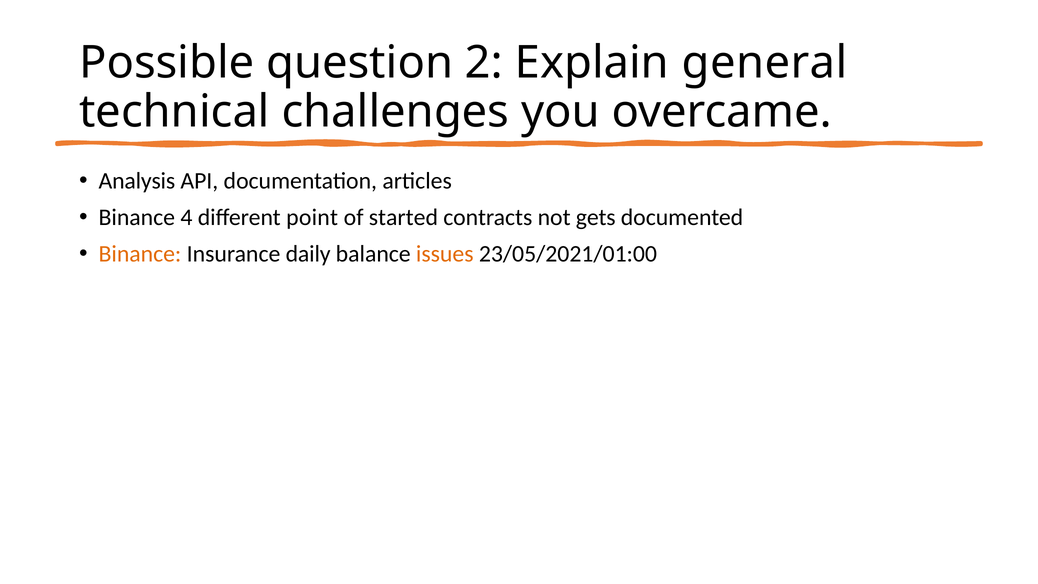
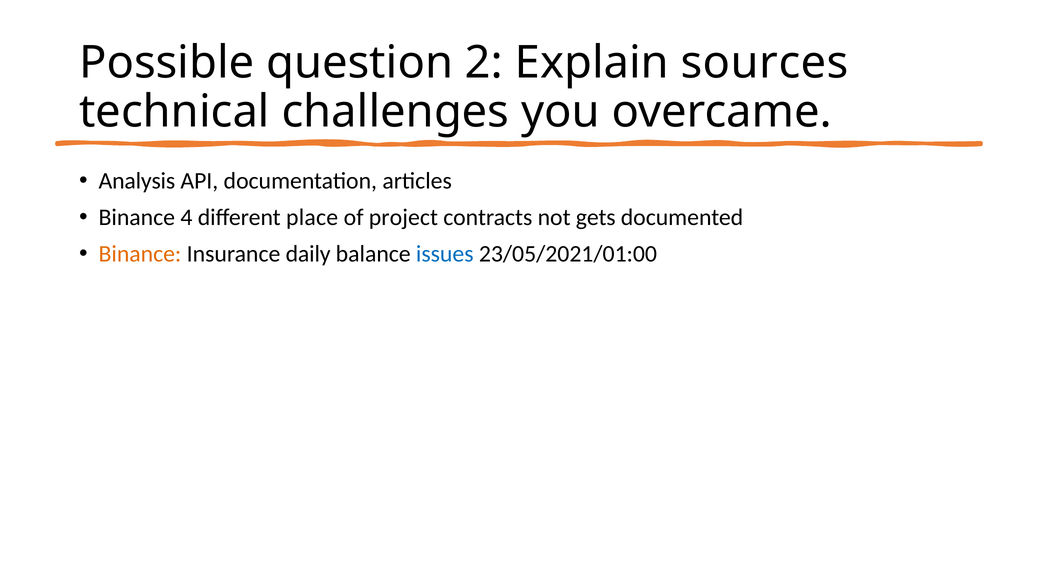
general: general -> sources (765, 63)
point: point -> place (312, 217)
started: started -> project (403, 217)
issues colour: orange -> blue (445, 254)
